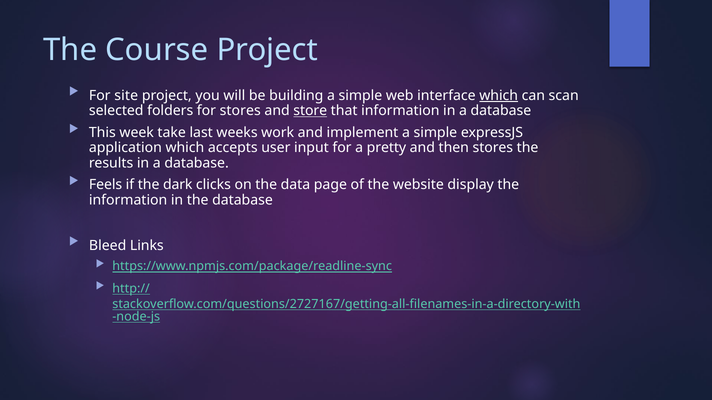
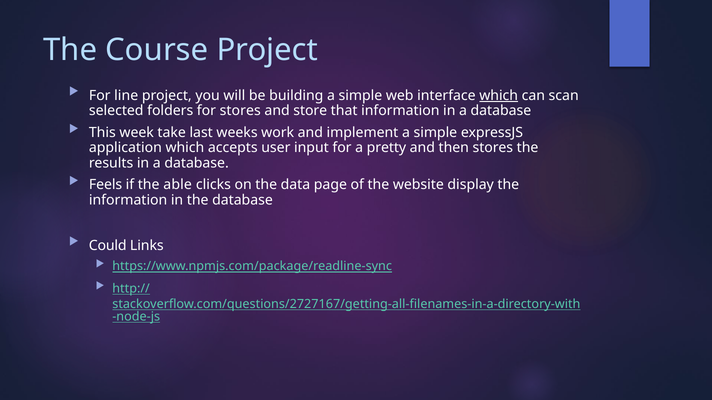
site: site -> line (126, 96)
store underline: present -> none (310, 111)
dark: dark -> able (178, 185)
Bleed: Bleed -> Could (108, 246)
